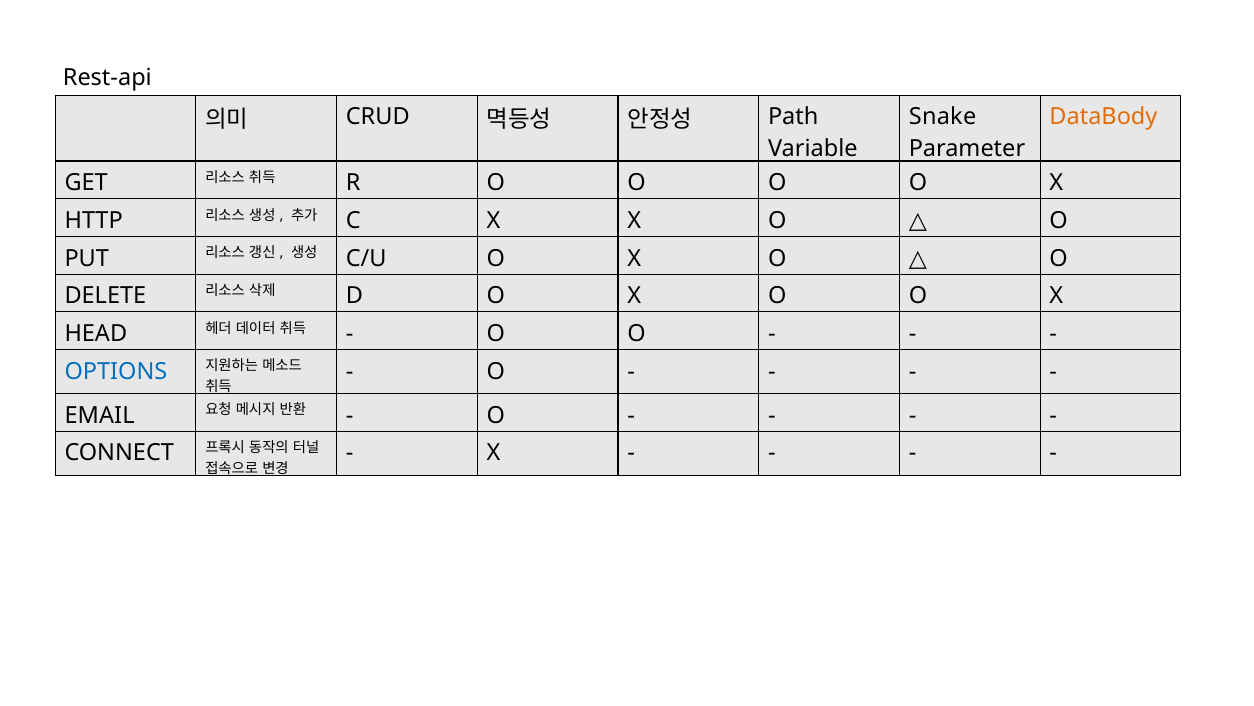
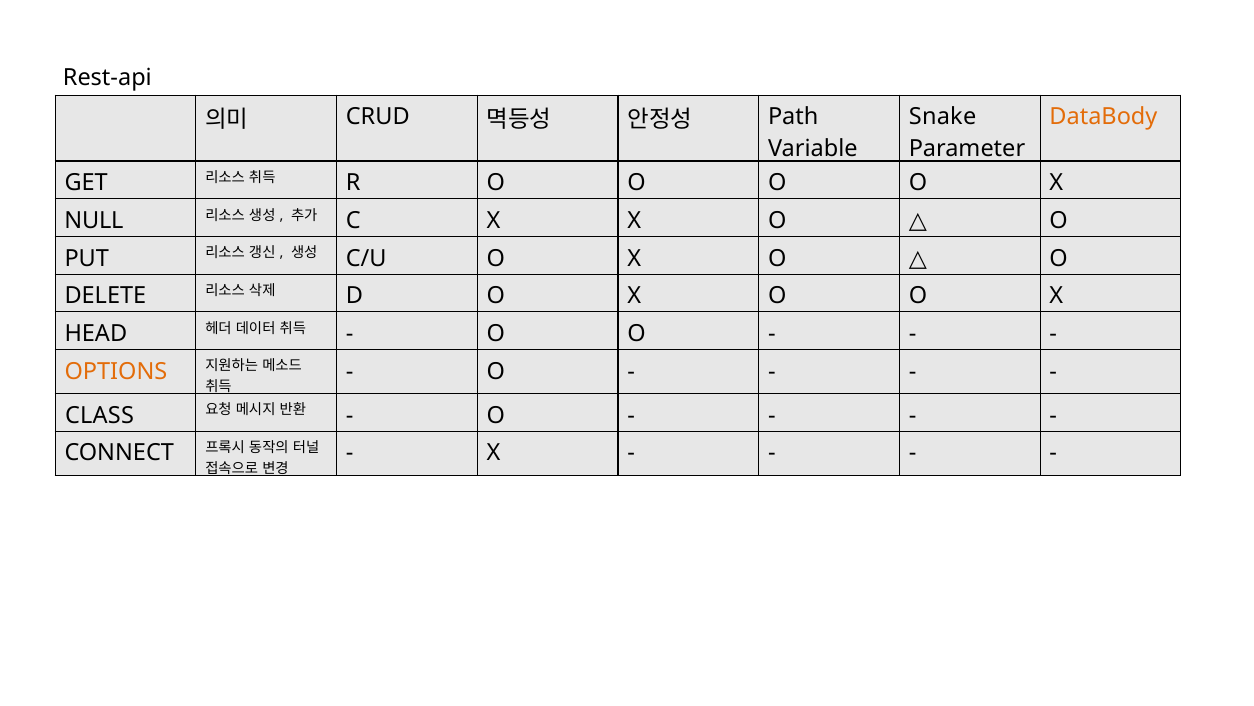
HTTP: HTTP -> NULL (94, 221)
OPTIONS colour: blue -> orange (116, 371)
EMAIL: EMAIL -> CLASS (100, 415)
